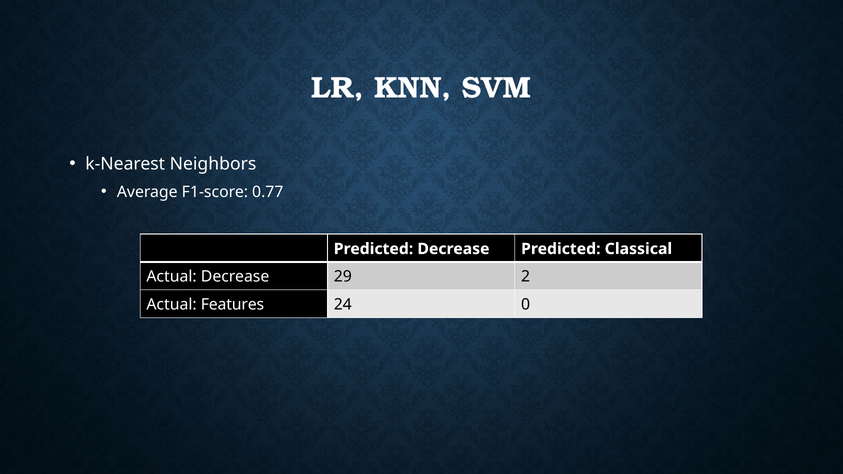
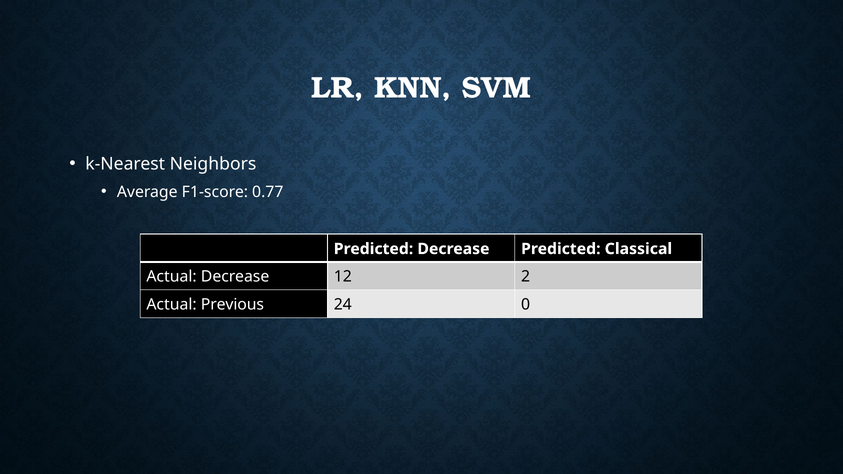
29: 29 -> 12 (343, 277)
Features: Features -> Previous (232, 305)
